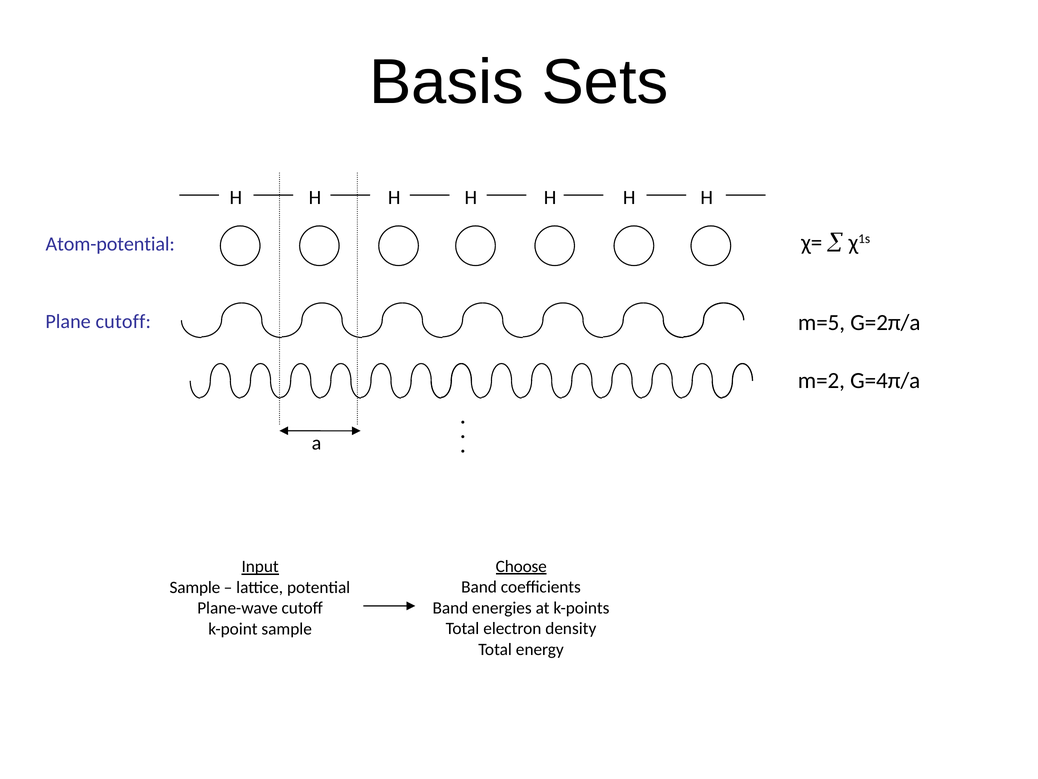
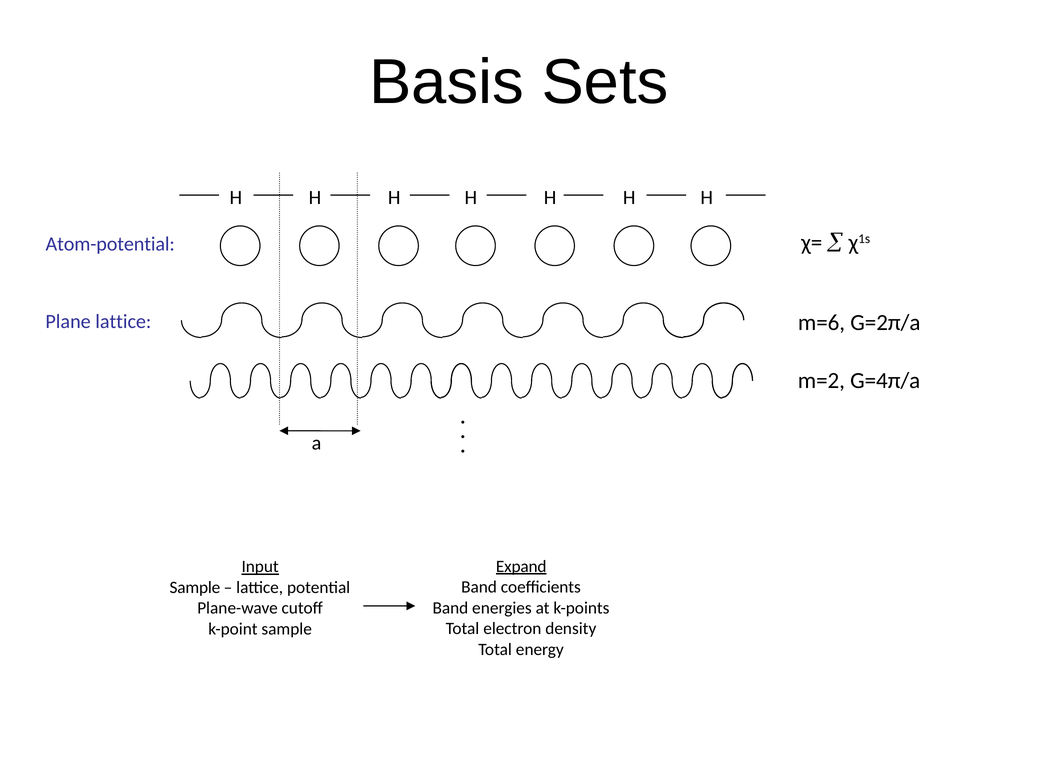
m=5: m=5 -> m=6 (822, 322)
Plane cutoff: cutoff -> lattice (123, 322)
Choose: Choose -> Expand (521, 566)
